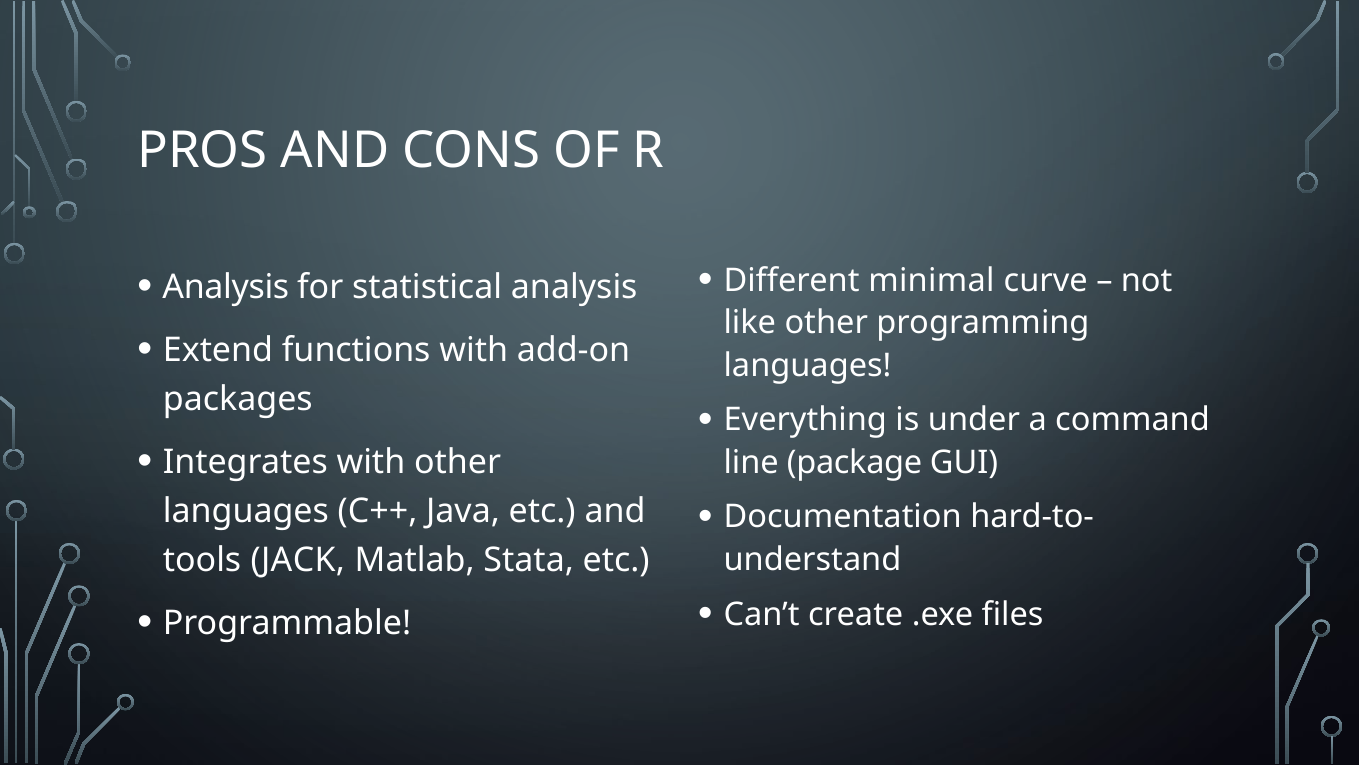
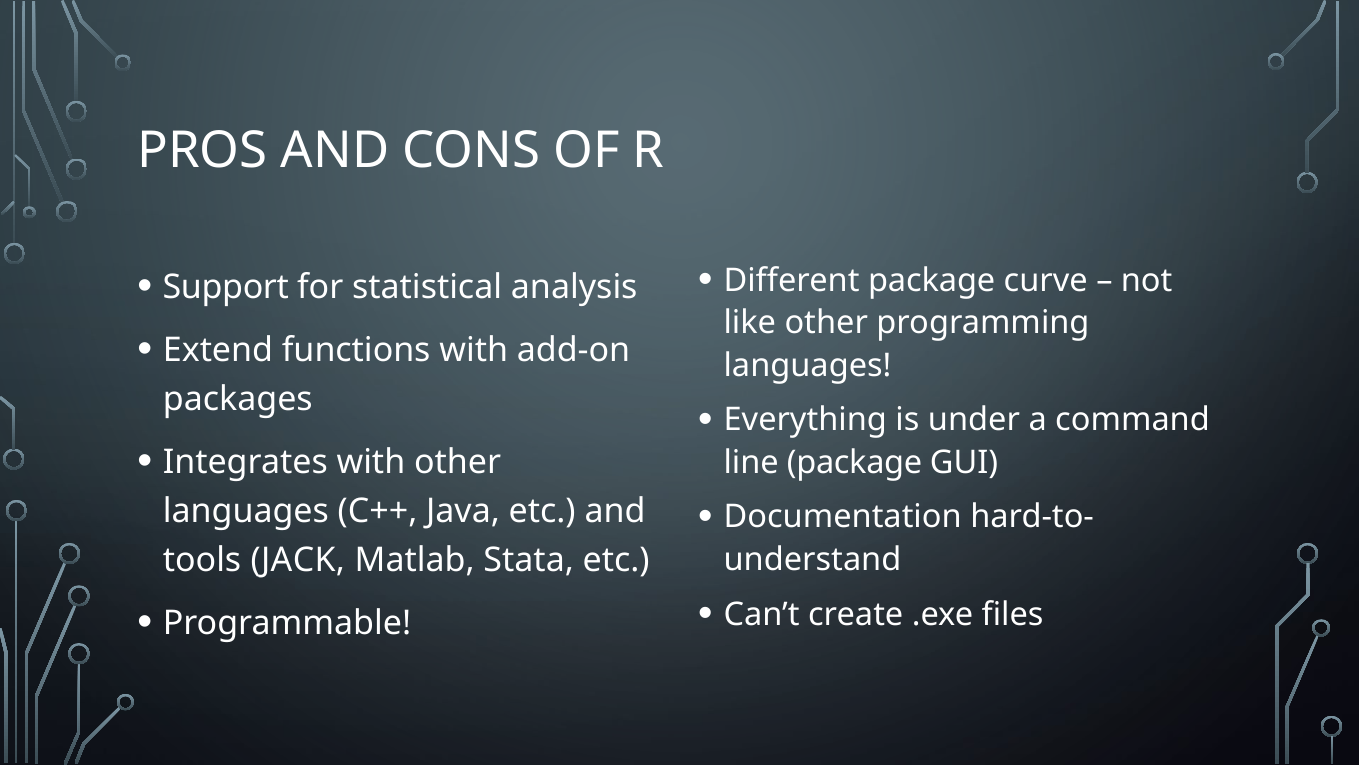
Different minimal: minimal -> package (932, 281)
Analysis: Analysis -> Support (226, 287)
